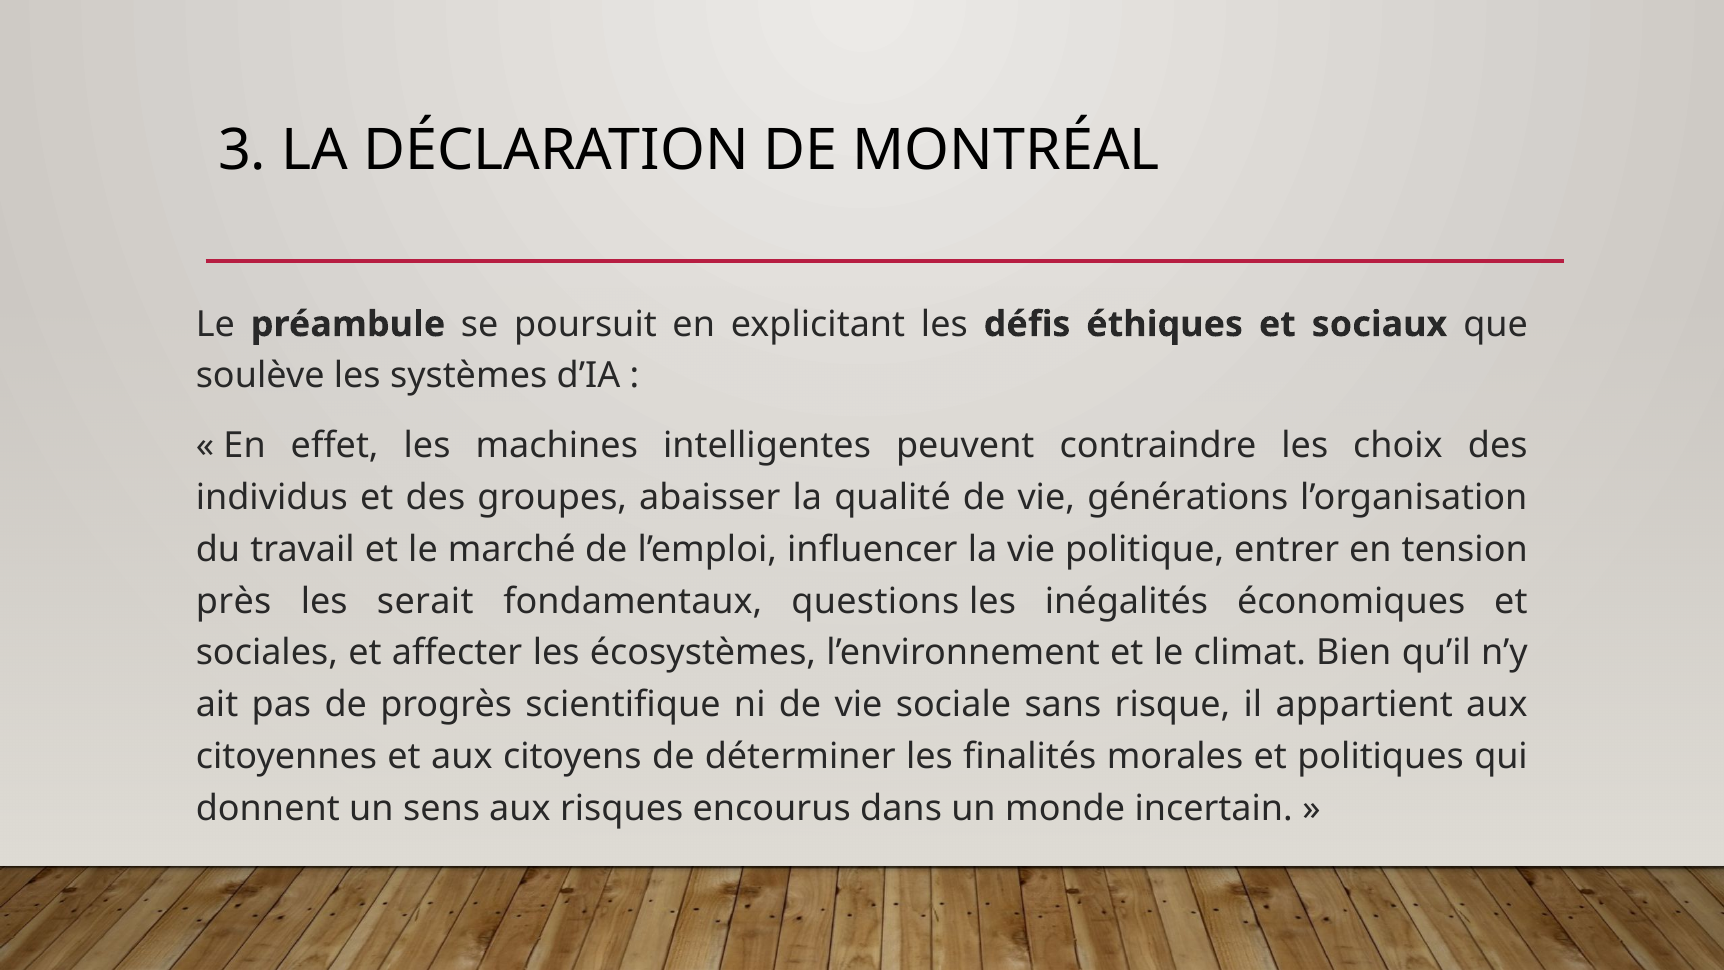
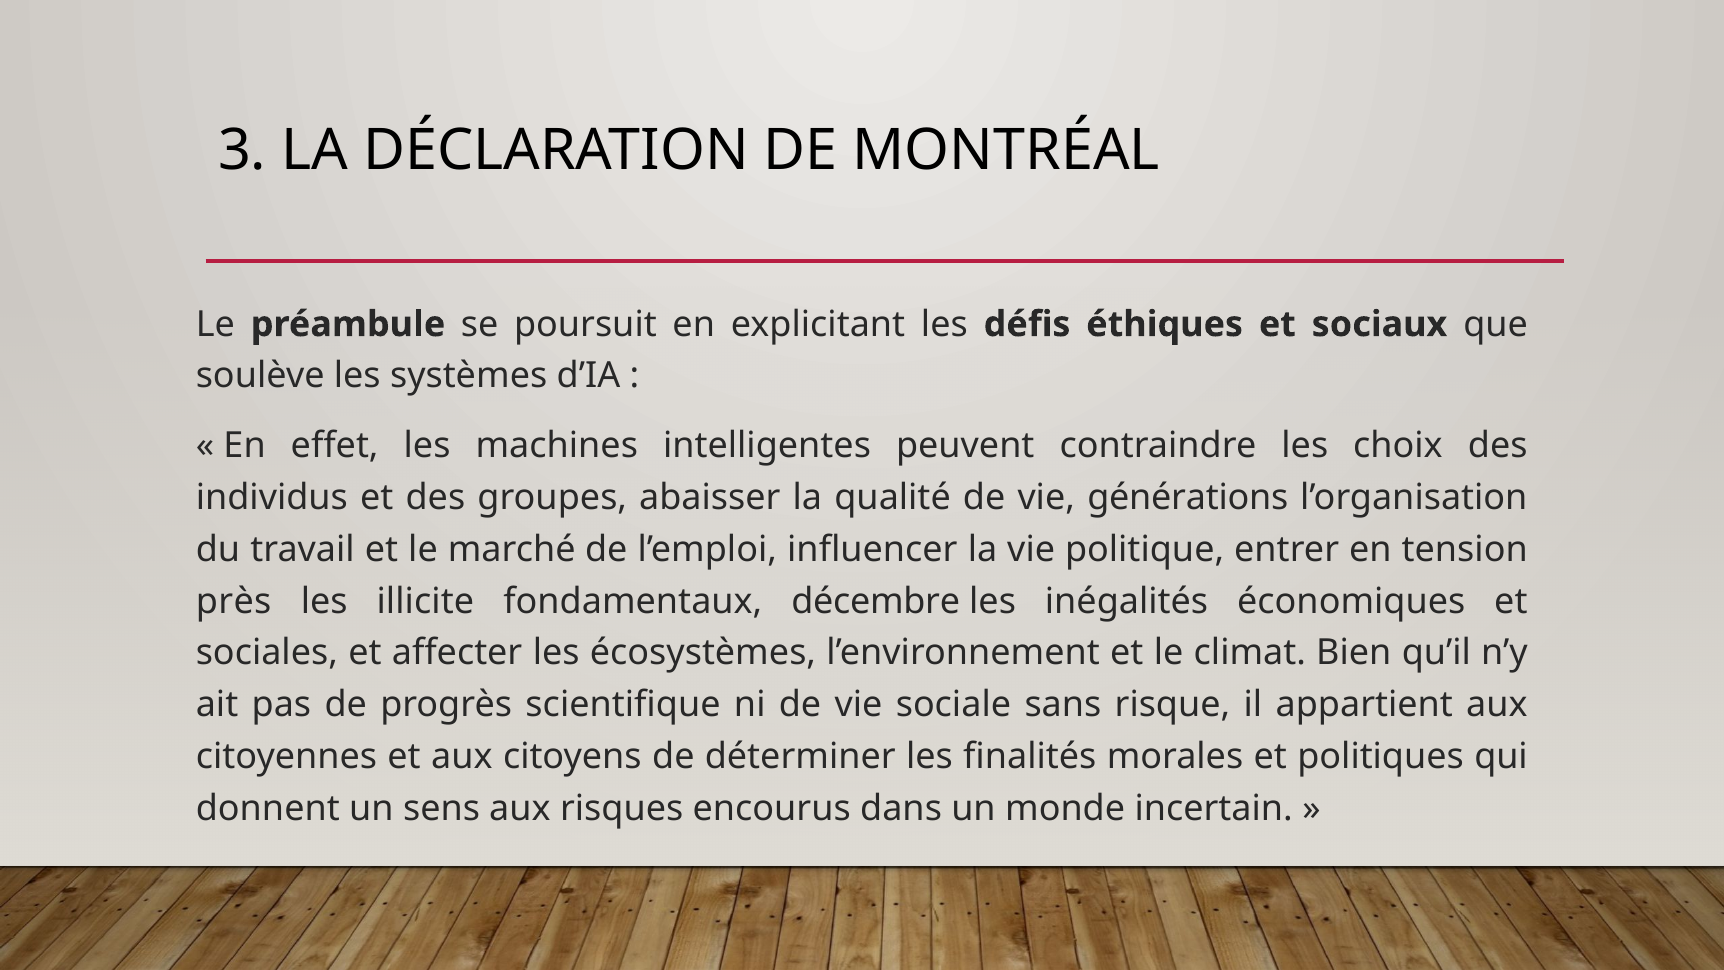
serait: serait -> illicite (425, 601)
questions: questions -> décembre (876, 601)
